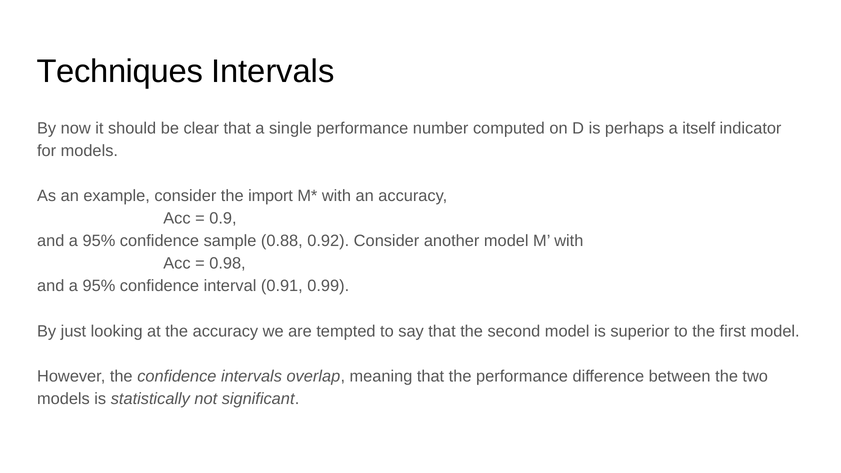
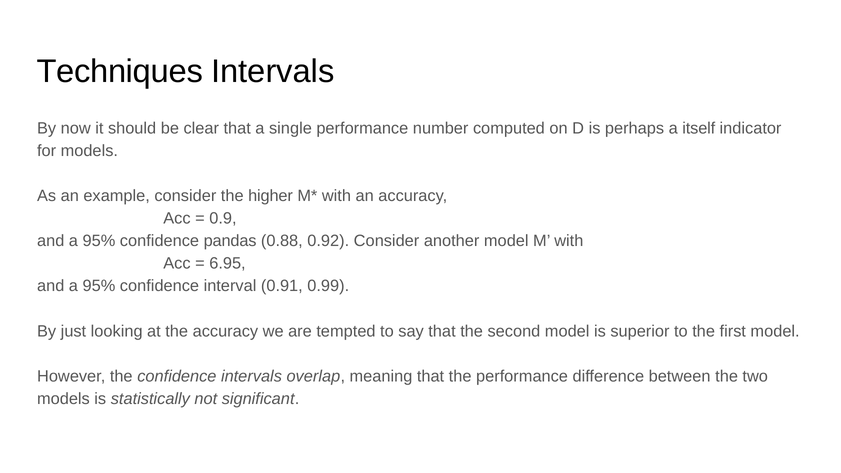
import: import -> higher (271, 196)
sample: sample -> pandas (230, 241)
0.98: 0.98 -> 6.95 (227, 264)
